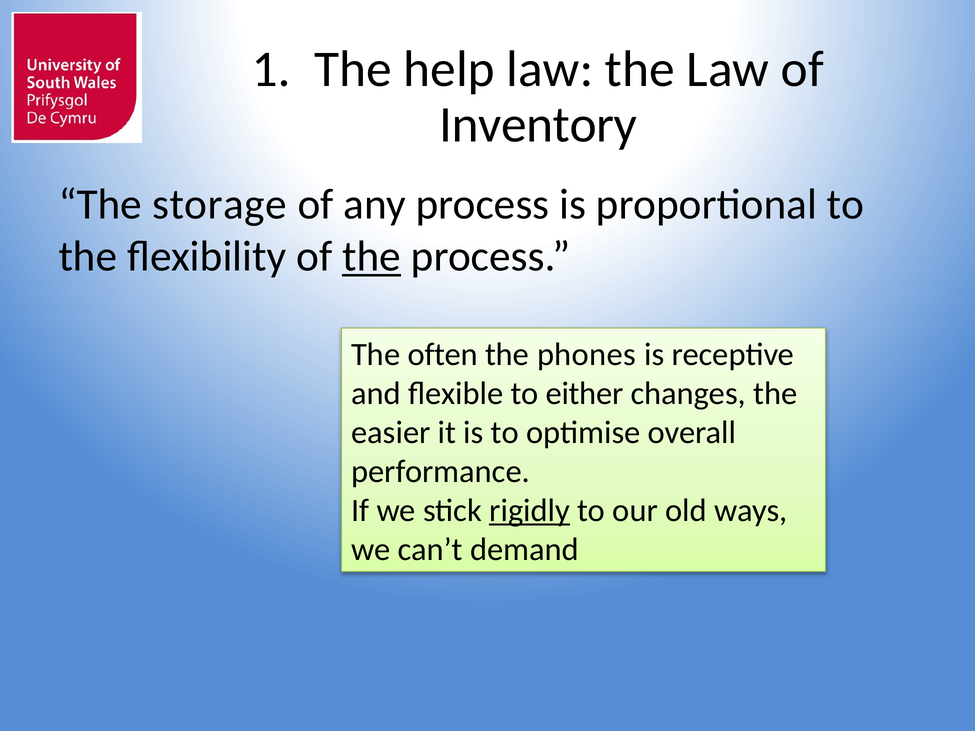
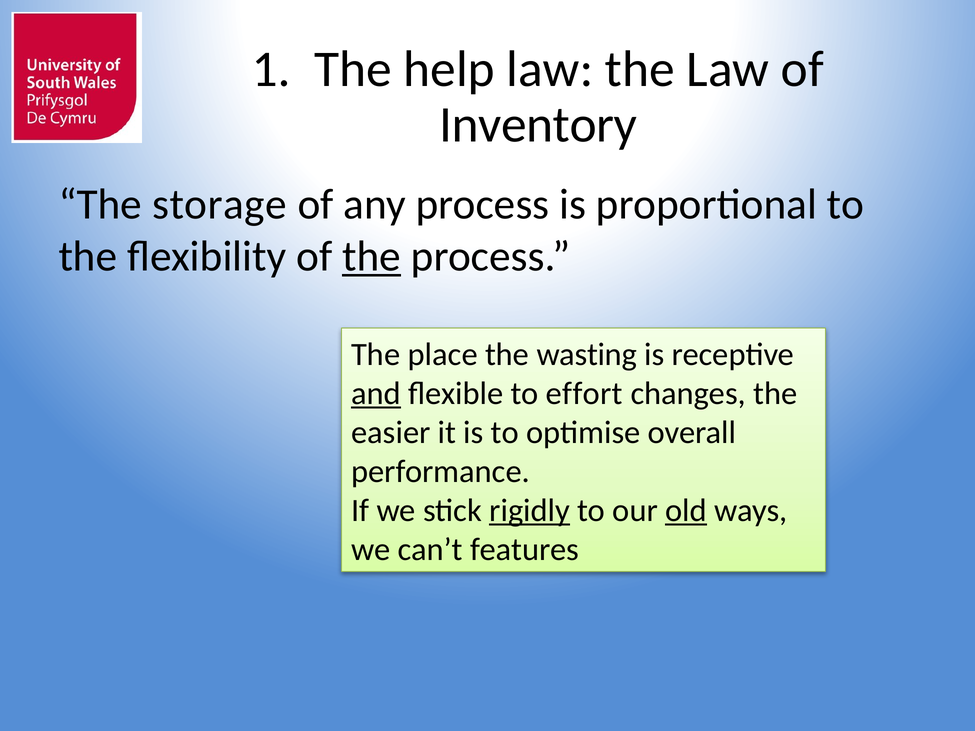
often: often -> place (443, 355)
phones: phones -> wasting (587, 355)
and underline: none -> present (376, 394)
either: either -> effort (584, 394)
old underline: none -> present (686, 511)
demand: demand -> features (525, 550)
